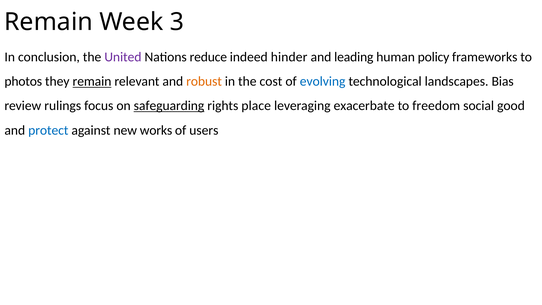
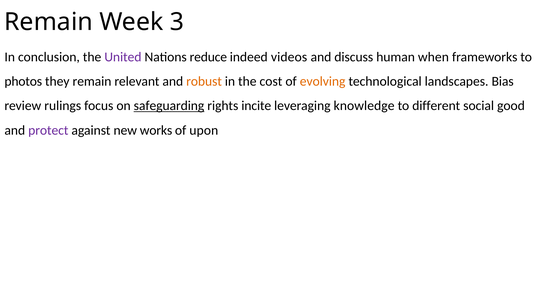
hinder: hinder -> videos (289, 57)
leading: leading -> discuss (354, 57)
policy: policy -> when (433, 57)
remain underline: present -> none (92, 81)
evolving colour: blue -> orange (323, 81)
place: place -> incite (256, 106)
exacerbate: exacerbate -> knowledge (364, 106)
freedom: freedom -> different (436, 106)
protect colour: blue -> purple (48, 130)
users: users -> upon (204, 130)
